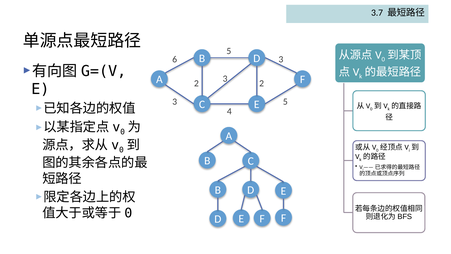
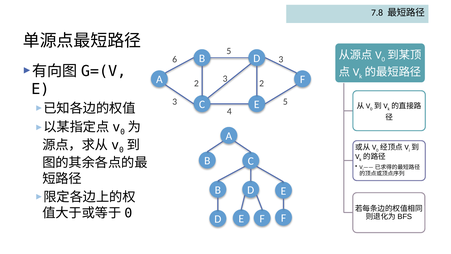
3.7: 3.7 -> 7.8 (377, 13)
